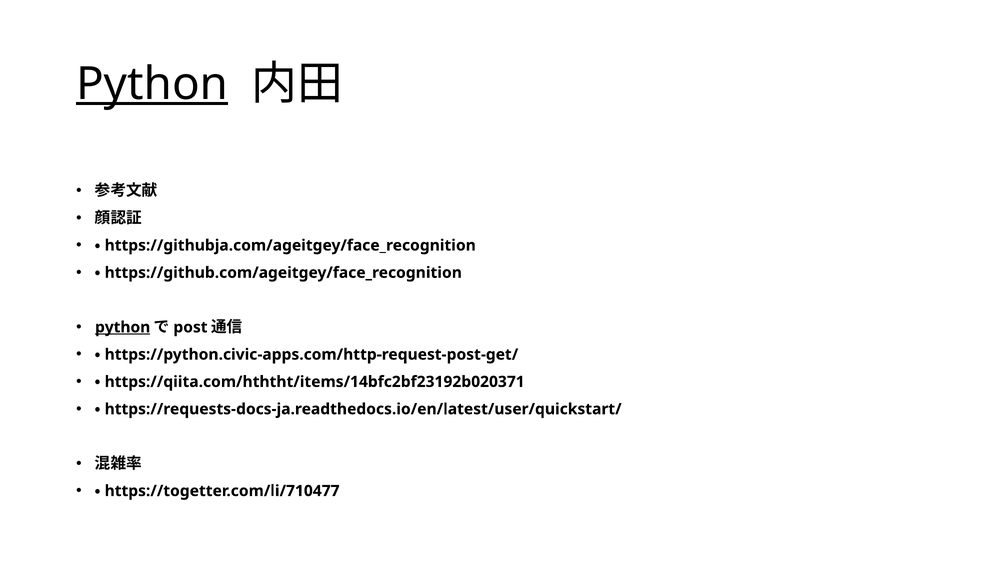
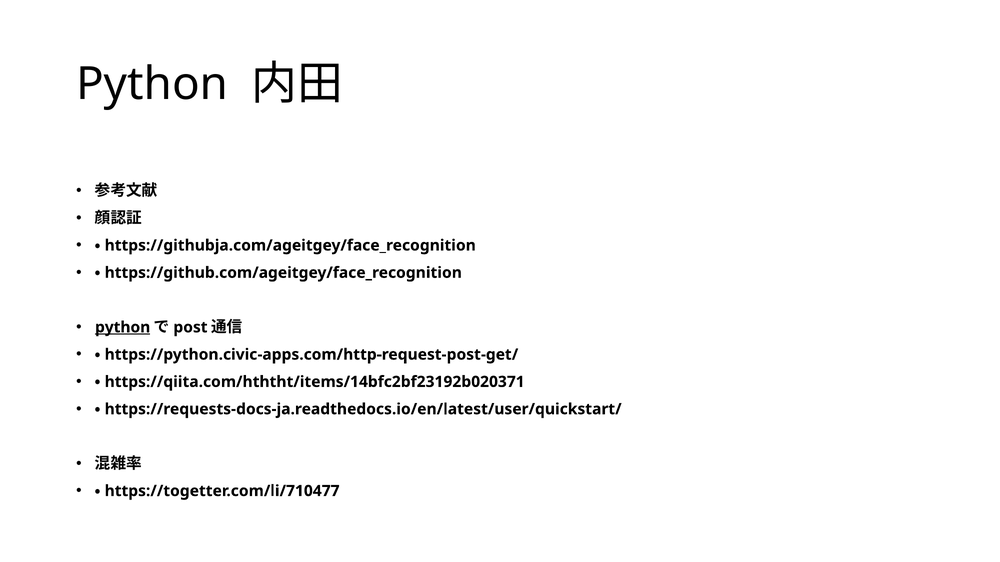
Python underline: present -> none (152, 84)
